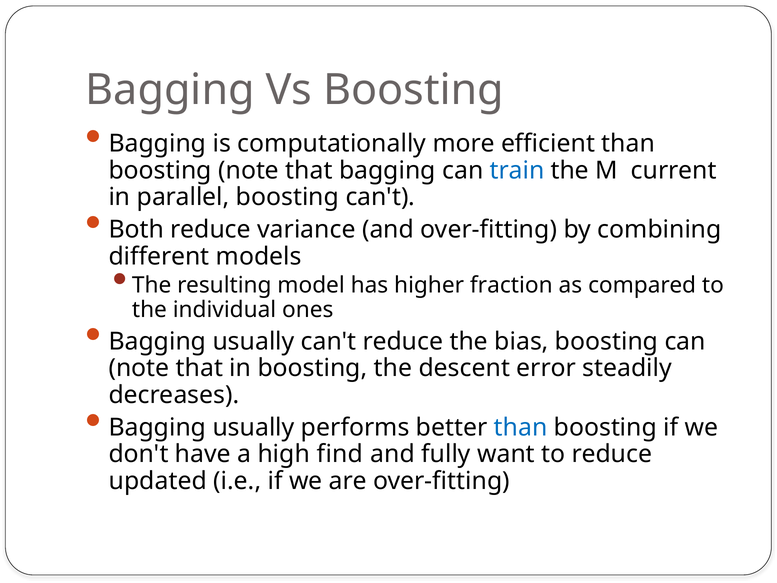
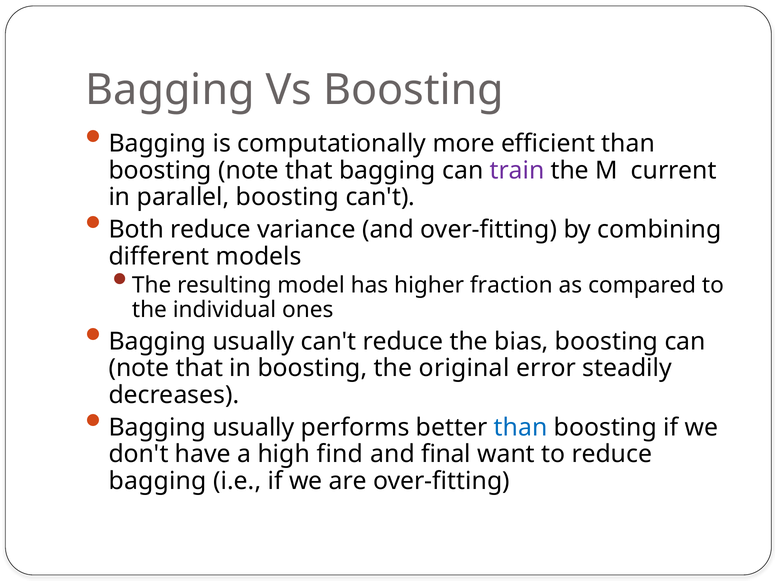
train colour: blue -> purple (517, 170)
descent: descent -> original (464, 368)
fully: fully -> final (446, 454)
updated: updated -> bagging (158, 481)
